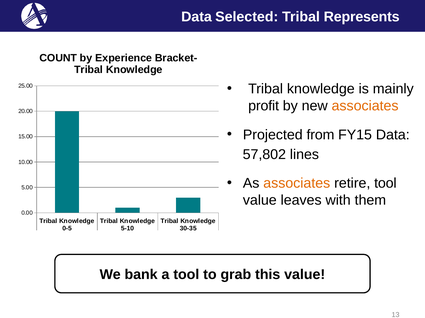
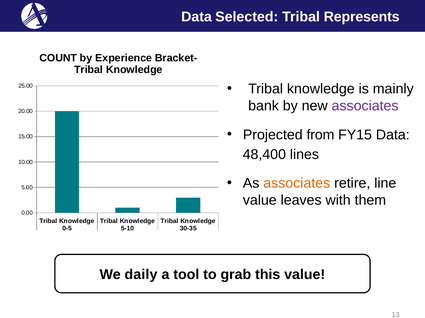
profit: profit -> bank (264, 106)
associates colour: orange -> purple (365, 106)
57,802: 57,802 -> 48,400 (264, 155)
retire tool: tool -> line (385, 184)
bank: bank -> daily (141, 275)
